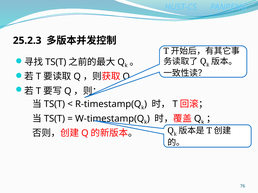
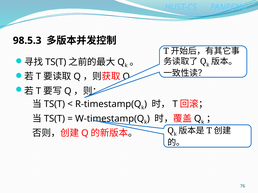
25.2.3: 25.2.3 -> 98.5.3 (27, 41)
